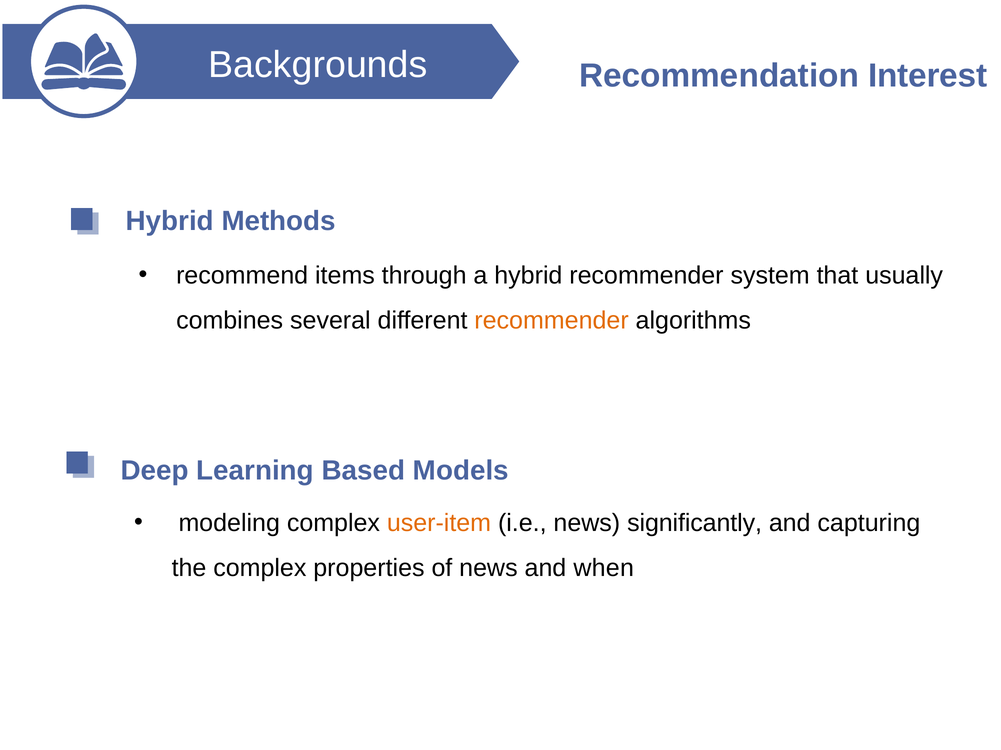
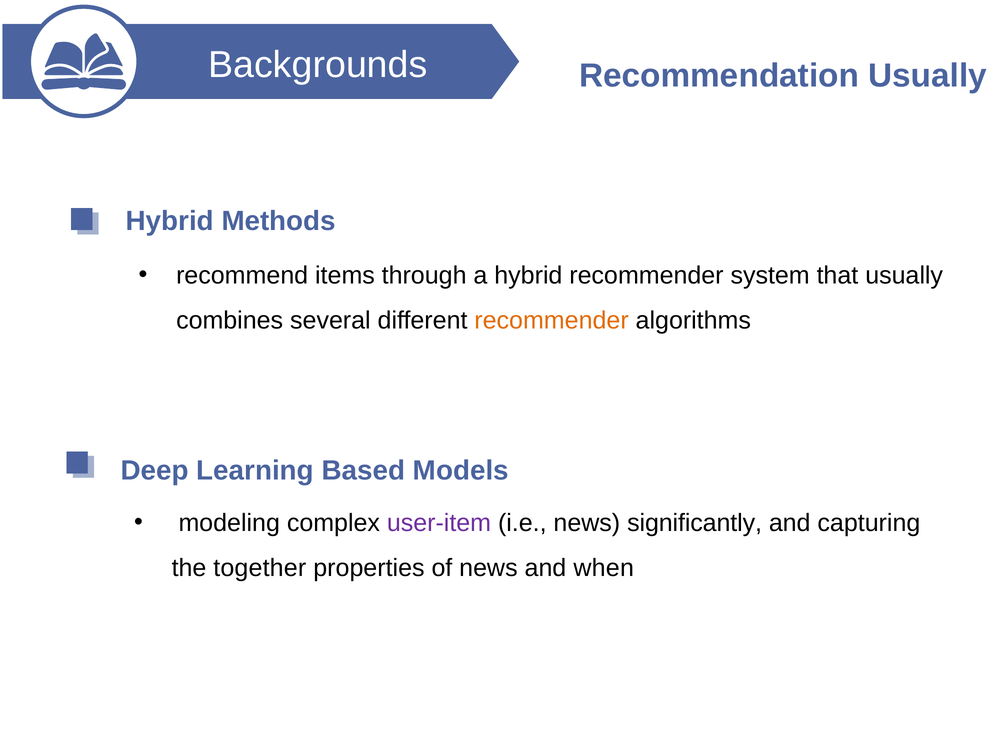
Recommendation Interest: Interest -> Usually (928, 76)
user-item colour: orange -> purple (439, 524)
the complex: complex -> together (260, 569)
